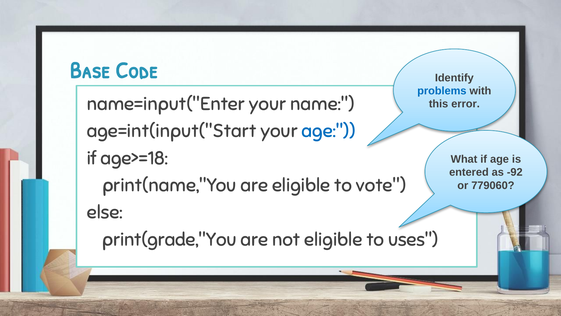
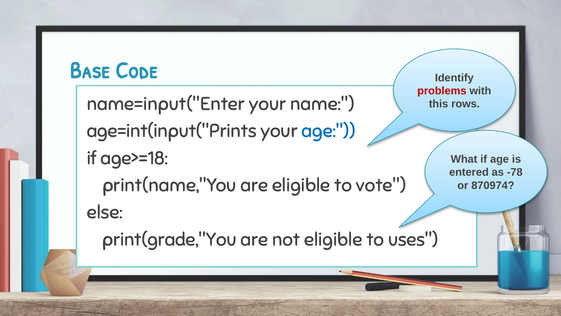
problems colour: blue -> red (442, 91)
error: error -> rows (466, 104)
age=int(input("Start: age=int(input("Start -> age=int(input("Prints (172, 131)
-92: -92 -> -78 (515, 172)
779060: 779060 -> 870974 (493, 185)
